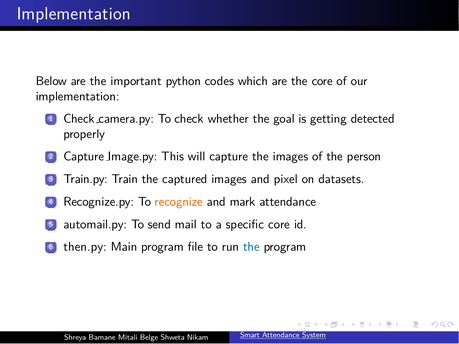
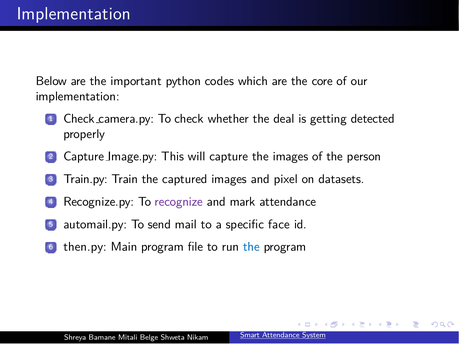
goal: goal -> deal (284, 119)
recognize colour: orange -> purple (179, 202)
specific core: core -> face (279, 225)
